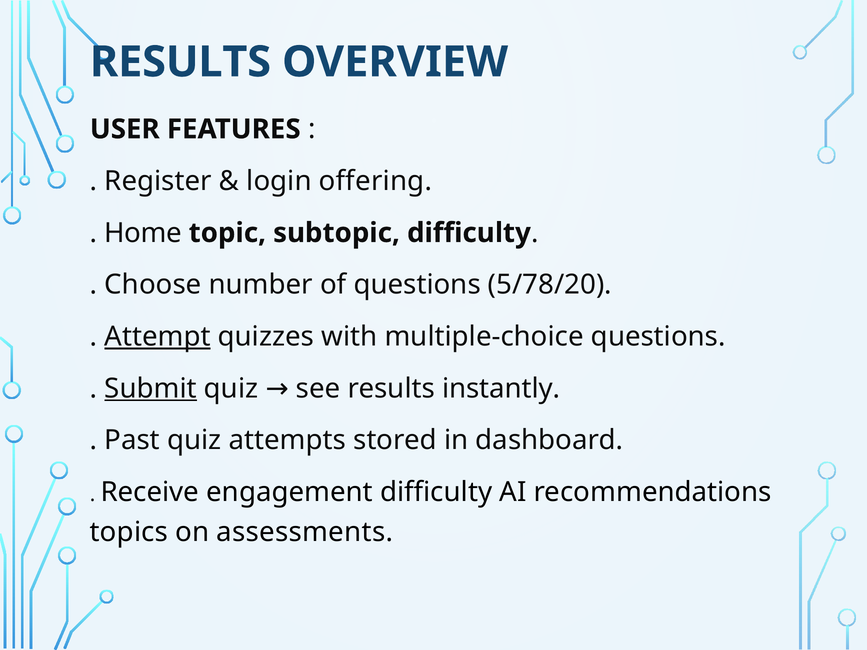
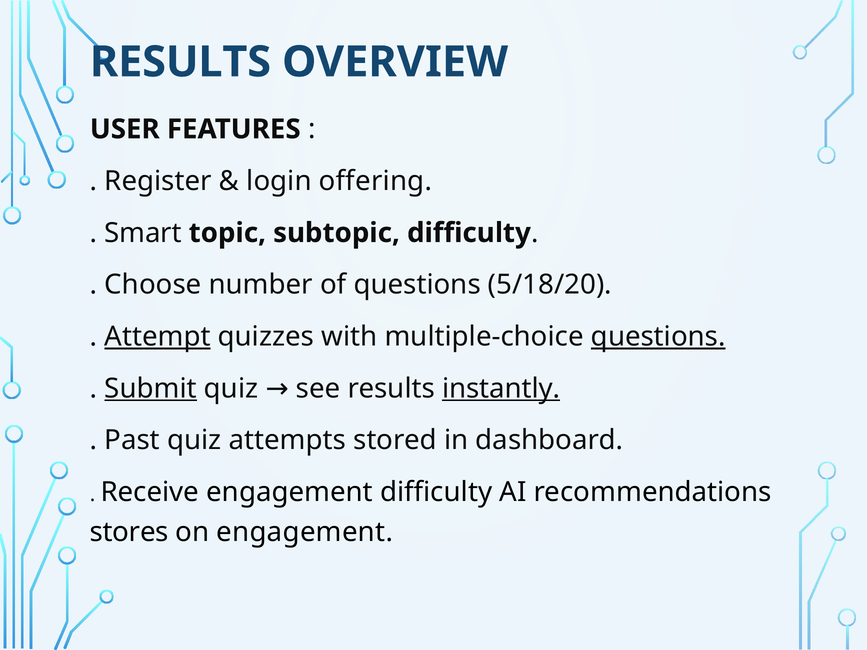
Home: Home -> Smart (143, 233)
5/78/20: 5/78/20 -> 5/18/20 (550, 285)
questions underline: none -> present (658, 337)
instantly underline: none -> present (501, 389)
topics: topics -> stores (129, 532)
on assessments: assessments -> engagement (305, 532)
